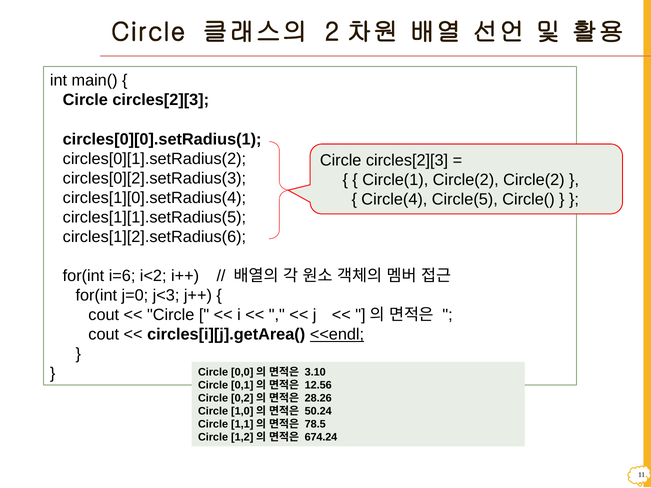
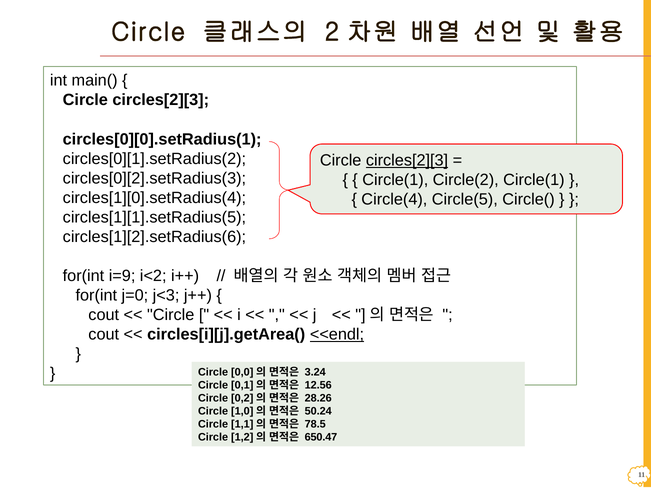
circles[2][3 underline: none -> present (407, 161)
Circle(2 Circle(2: Circle(2 -> Circle(1 (534, 180)
i=6: i=6 -> i=9 (122, 276)
3.10: 3.10 -> 3.24 (315, 372)
674.24: 674.24 -> 650.47 (321, 438)
